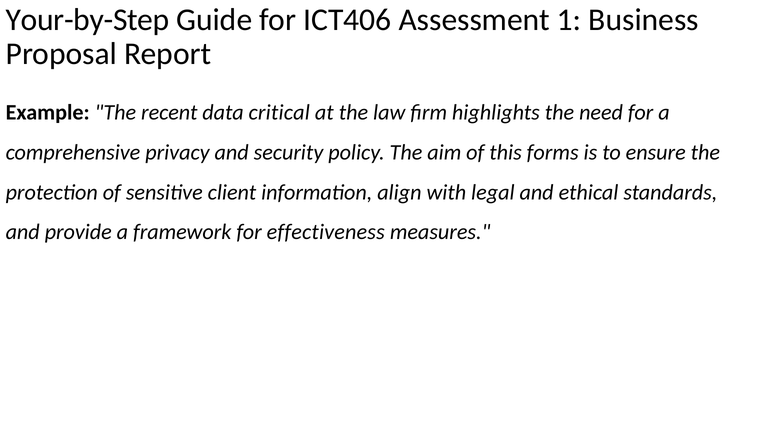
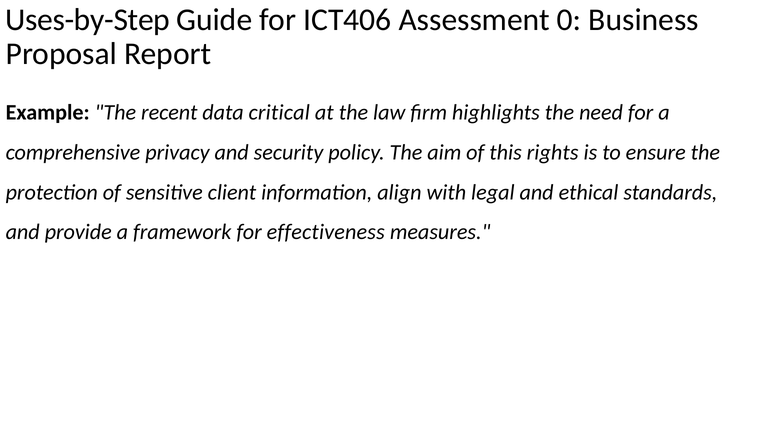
Your-by-Step: Your-by-Step -> Uses-by-Step (88, 20)
1: 1 -> 0 (569, 20)
forms: forms -> rights (553, 152)
